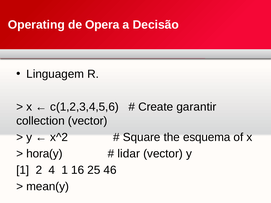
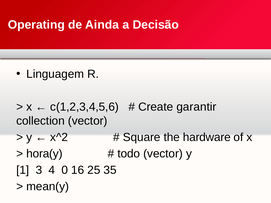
Opera: Opera -> Ainda (102, 25)
esquema: esquema -> hardware (207, 137)
lidar: lidar -> todo (129, 154)
2: 2 -> 3 (39, 170)
4 1: 1 -> 0 (65, 170)
46: 46 -> 35 (110, 170)
